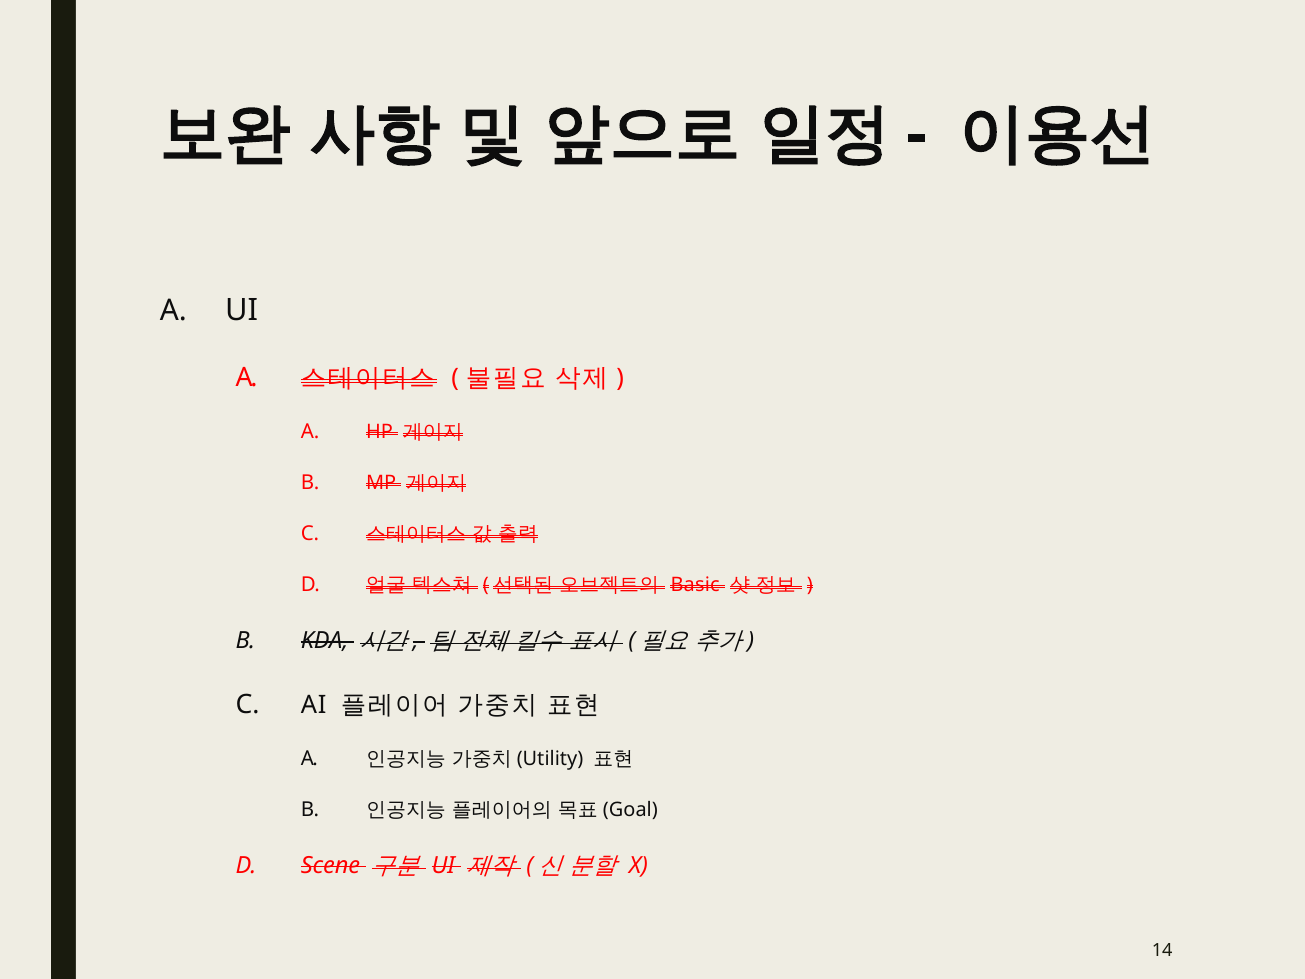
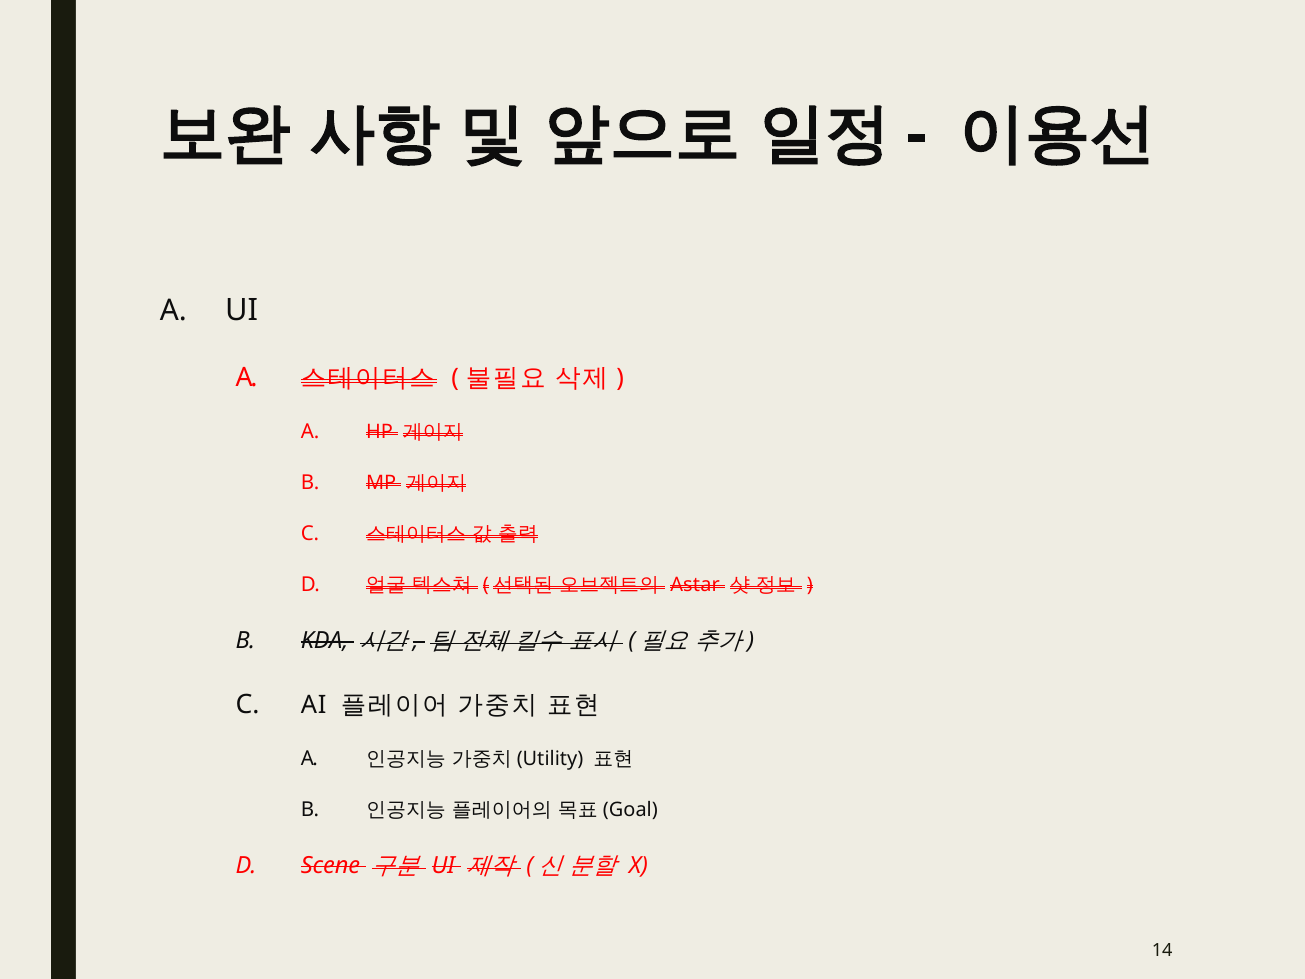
Basic: Basic -> Astar (695, 585)
